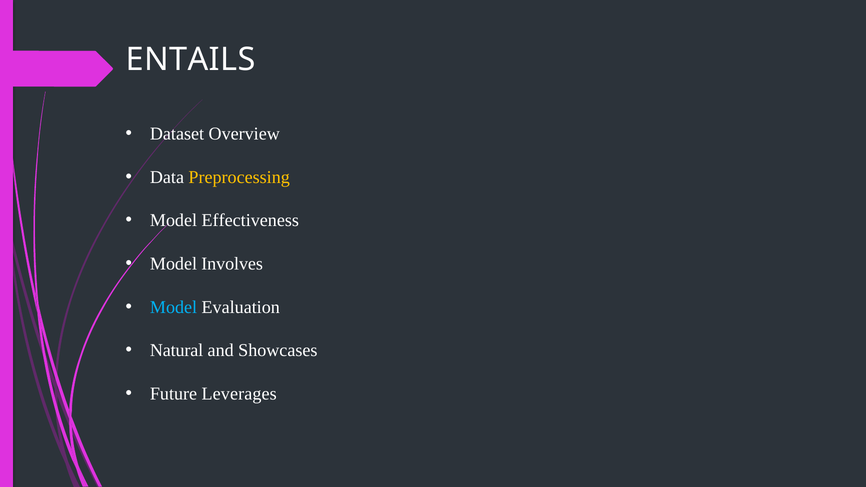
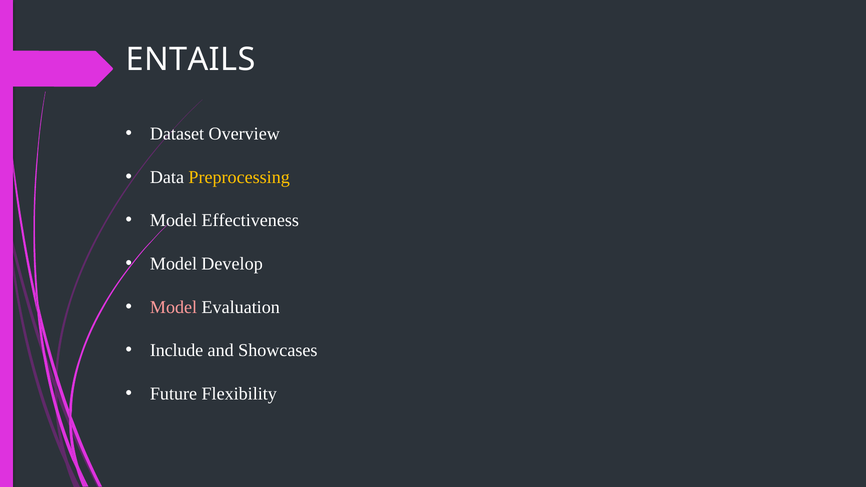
Involves: Involves -> Develop (232, 264)
Model colour: light blue -> pink (174, 307)
Natural: Natural -> Include (177, 351)
Leverages: Leverages -> Flexibility (239, 394)
